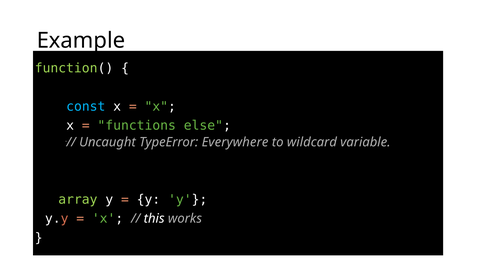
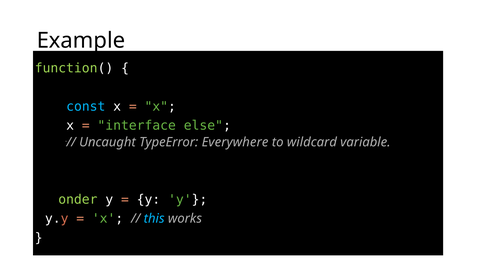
functions: functions -> interface (137, 125)
array: array -> onder (78, 199)
this colour: white -> light blue (154, 218)
